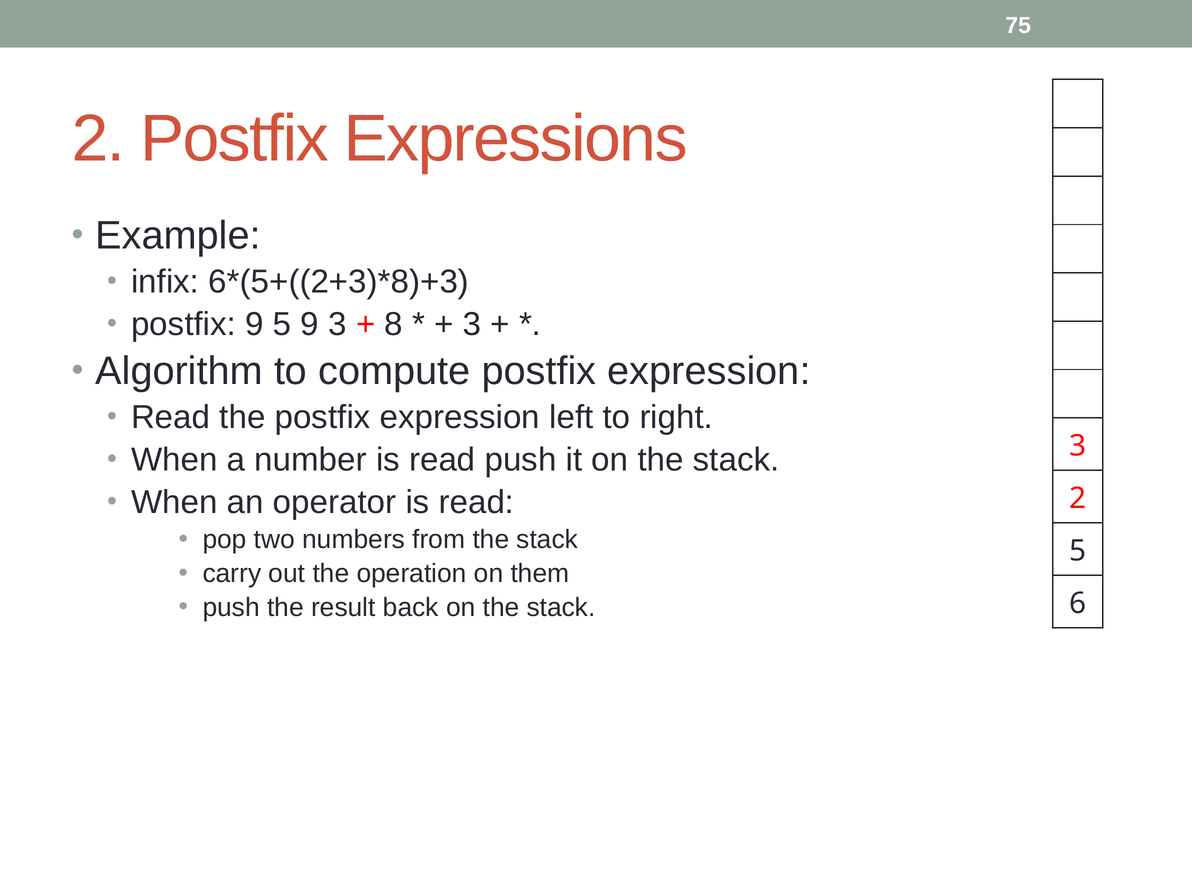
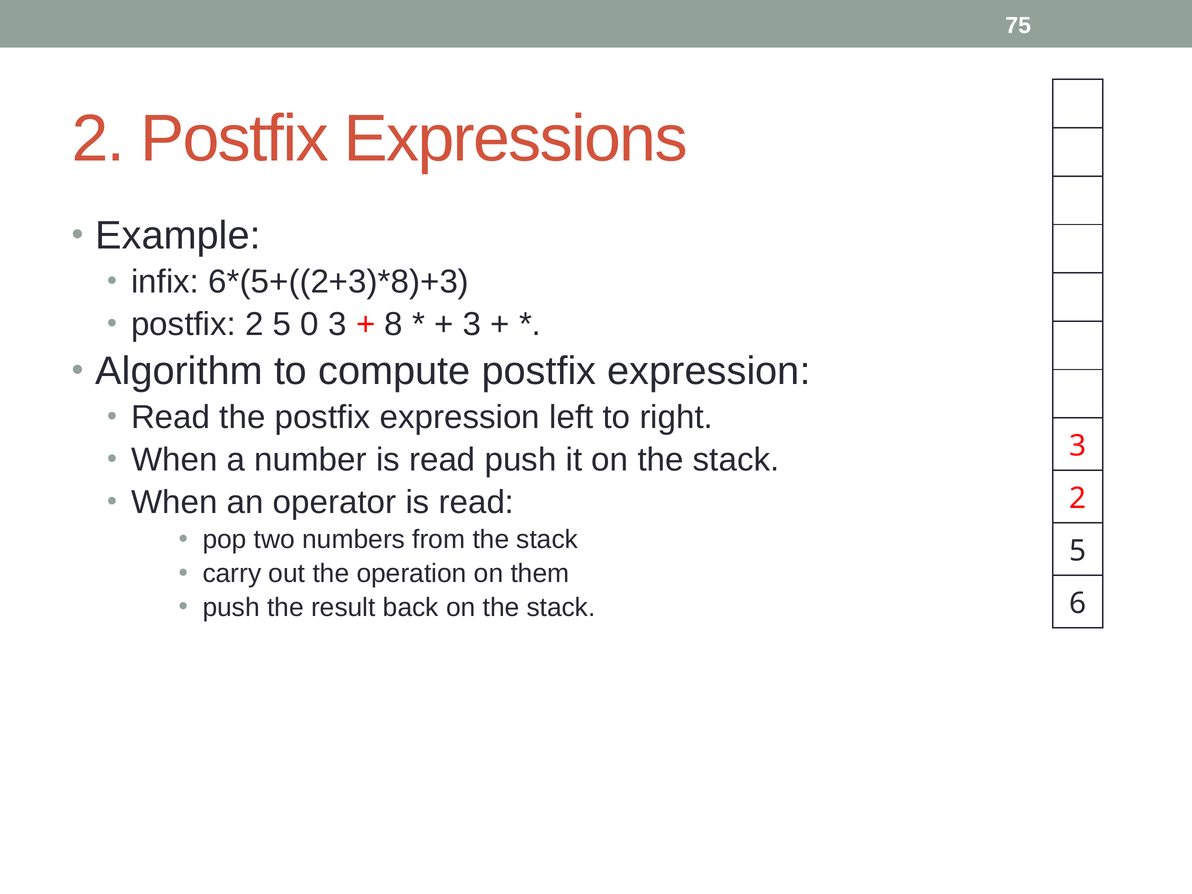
postfix 9: 9 -> 2 (254, 324)
5 9: 9 -> 0 (310, 324)
